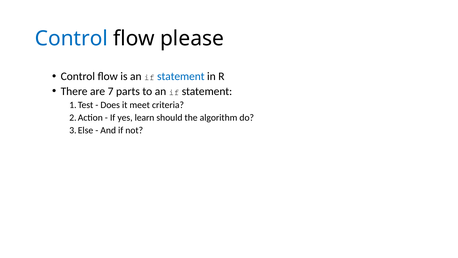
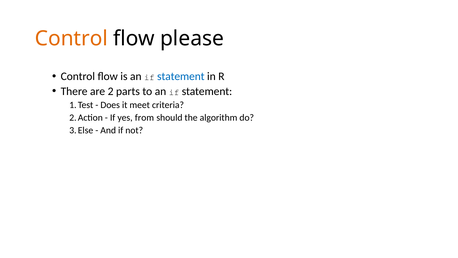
Control colour: blue -> orange (71, 38)
7: 7 -> 2 (111, 91)
learn: learn -> from (144, 118)
